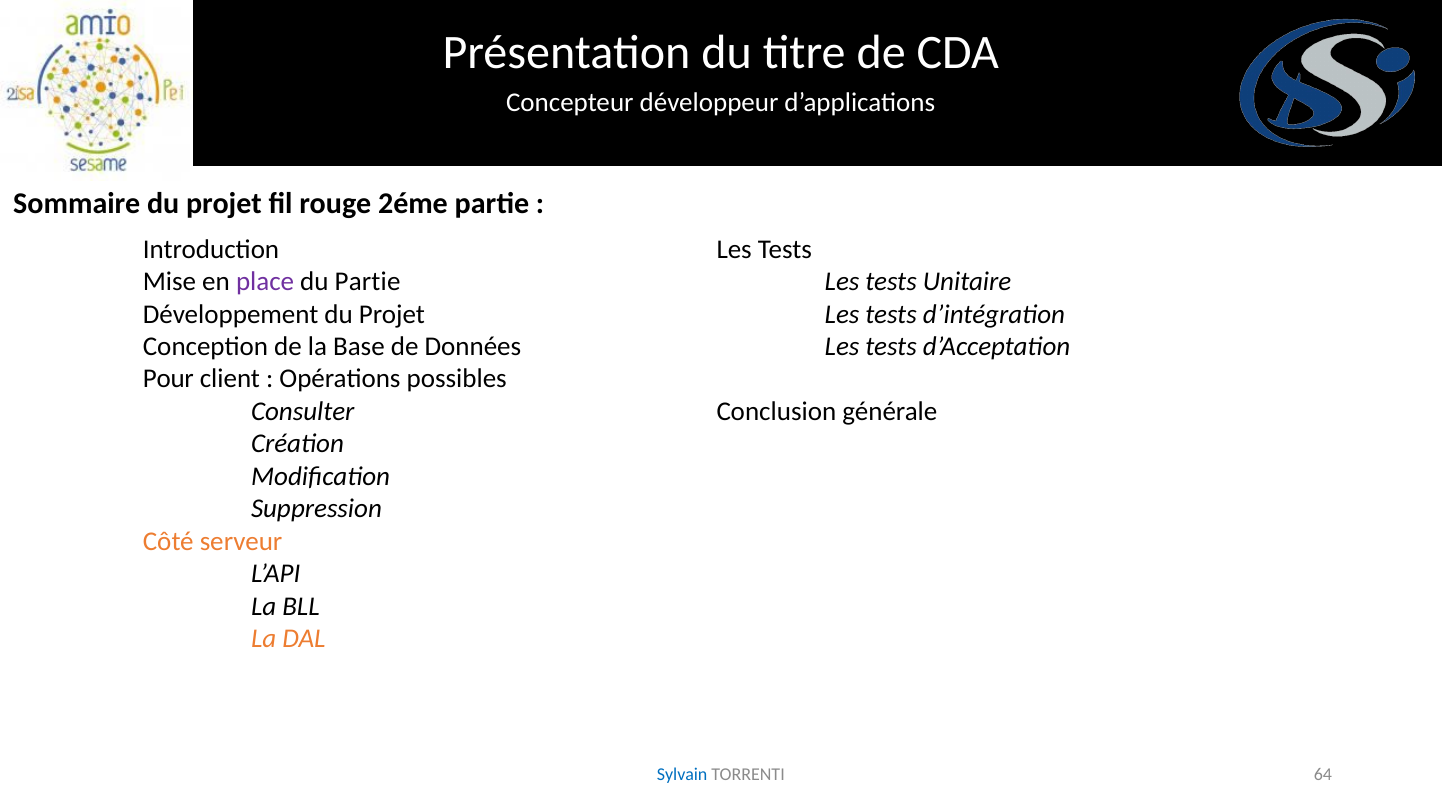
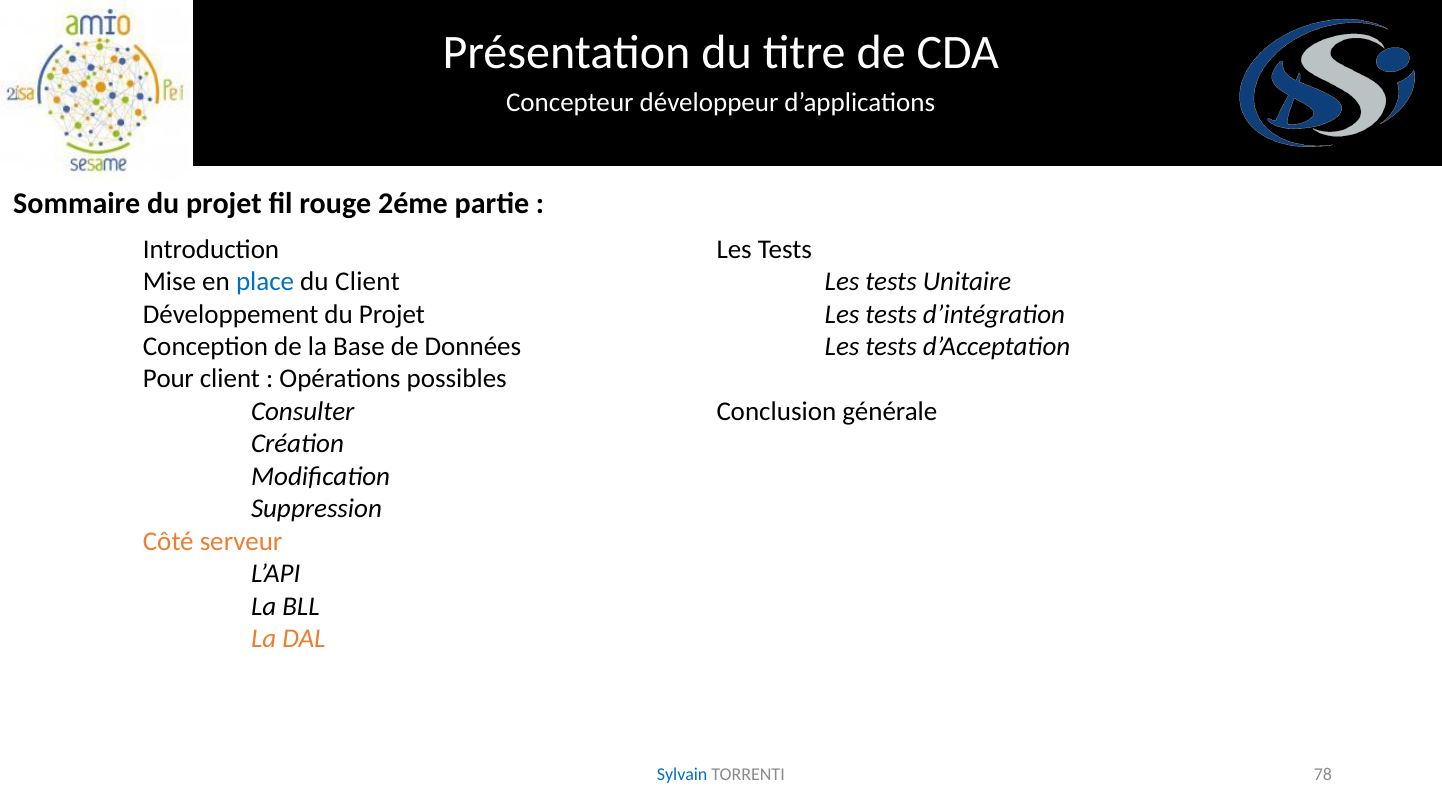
place colour: purple -> blue (265, 282)
du Partie: Partie -> Client (368, 282)
64: 64 -> 78 (1323, 774)
